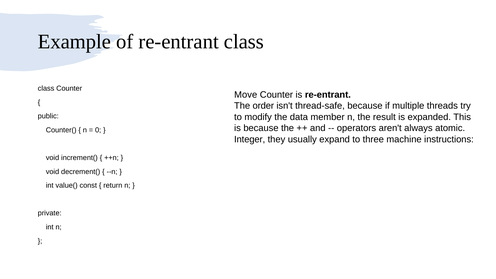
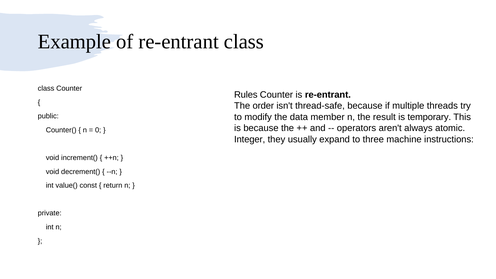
Move: Move -> Rules (246, 95)
expanded: expanded -> temporary (429, 117)
